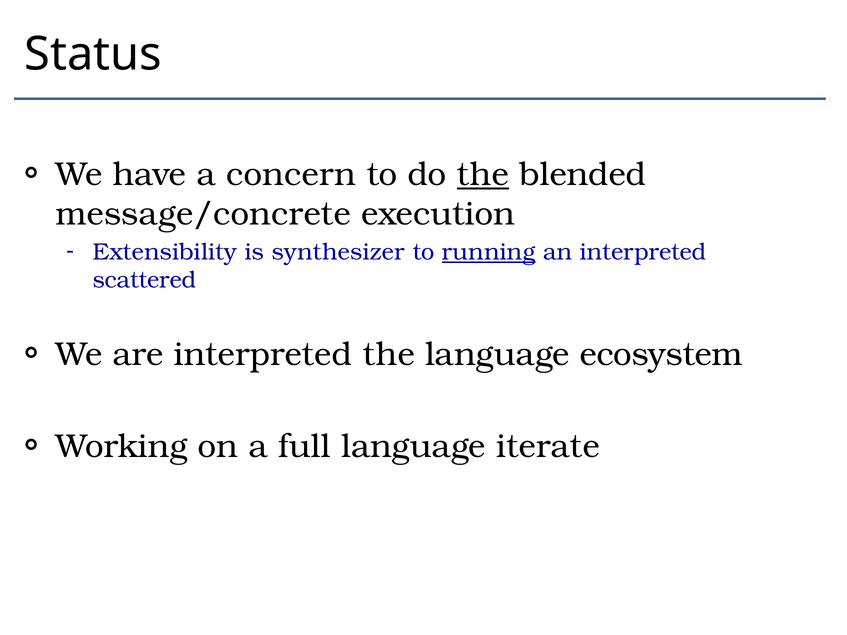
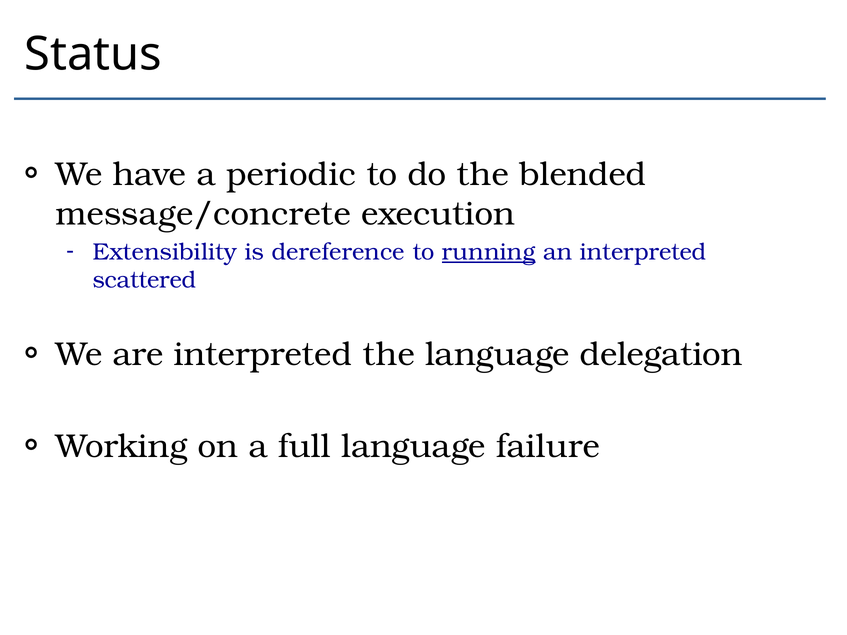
concern: concern -> periodic (291, 175)
the underline: present -> none (483, 175)
synthesizer: synthesizer -> dereference (338, 252)
ecosystem: ecosystem -> delegation (661, 354)
iterate: iterate -> failure (548, 447)
